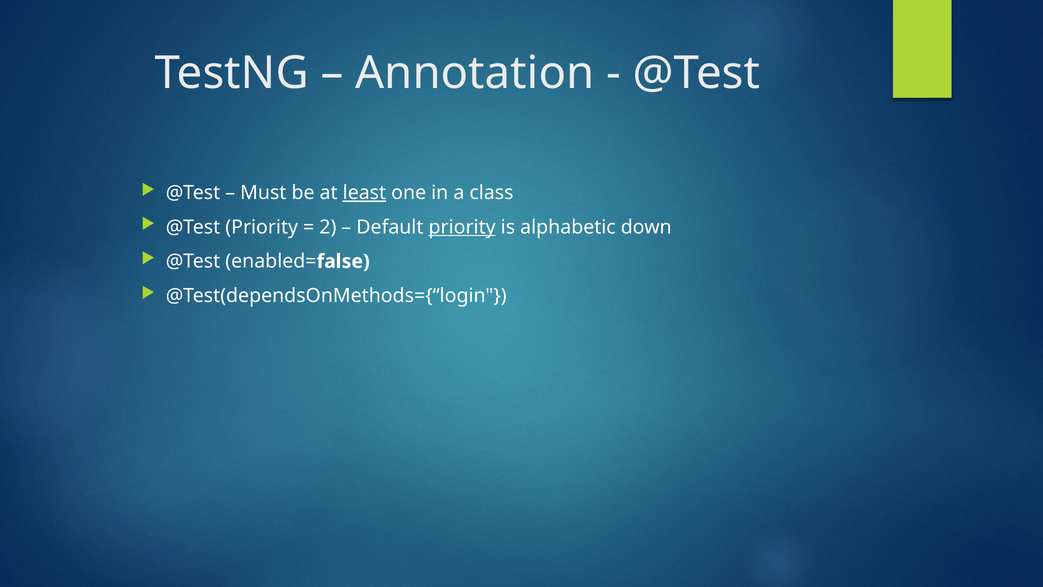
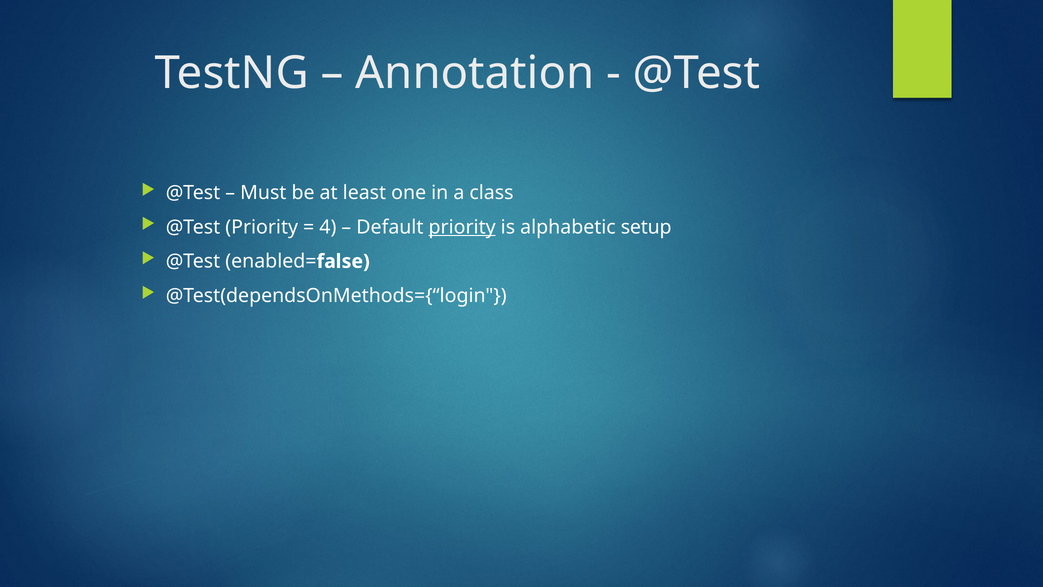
least underline: present -> none (364, 193)
2: 2 -> 4 (328, 227)
down: down -> setup (646, 227)
